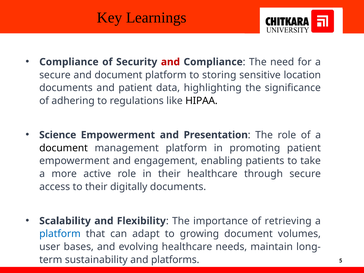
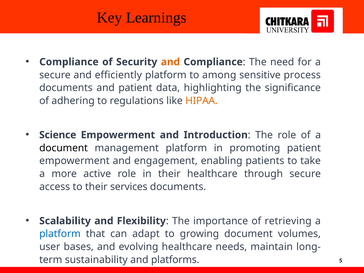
and colour: red -> orange (170, 62)
and document: document -> efficiently (118, 75)
storing: storing -> among (219, 75)
location: location -> process (302, 75)
HIPAA colour: black -> orange (201, 101)
Presentation: Presentation -> Introduction (216, 135)
digitally: digitally -> services (129, 187)
